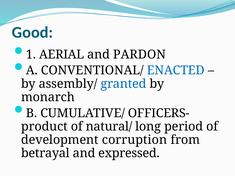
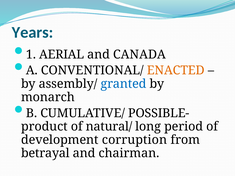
Good: Good -> Years (32, 32)
PARDON: PARDON -> CANADA (139, 55)
ENACTED colour: blue -> orange (176, 70)
OFFICERS-: OFFICERS- -> POSSIBLE- (159, 113)
expressed: expressed -> chairman (129, 153)
